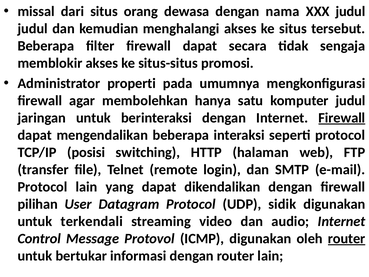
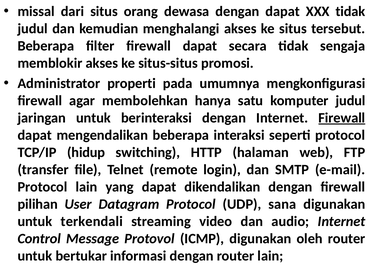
dengan nama: nama -> dapat (283, 11)
XXX judul: judul -> tidak (350, 11)
posisi: posisi -> hidup (86, 152)
sidik: sidik -> sana (282, 204)
router underline: present -> none (347, 238)
